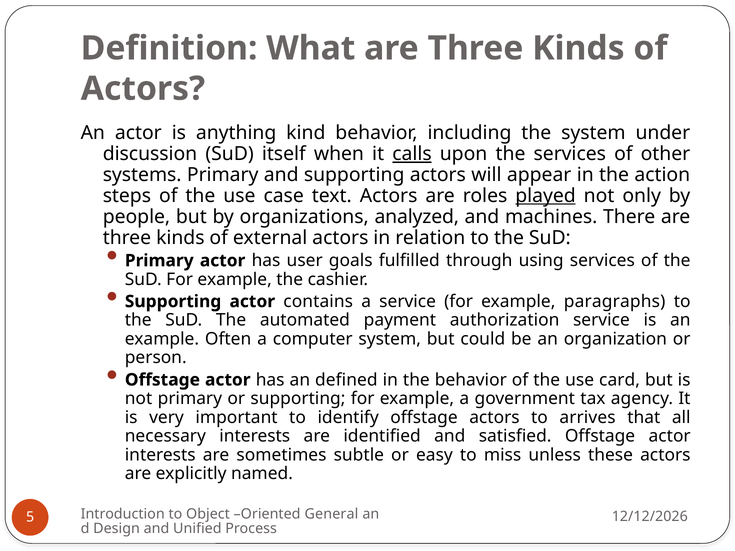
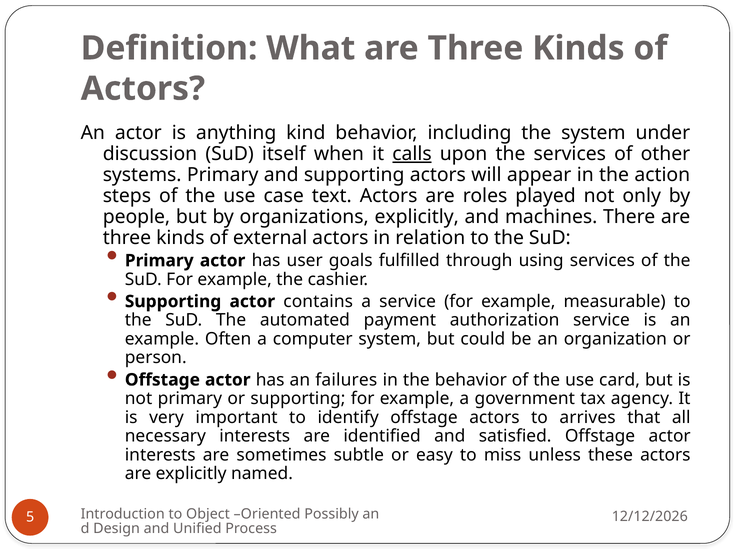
played underline: present -> none (546, 196)
organizations analyzed: analyzed -> explicitly (417, 217)
paragraphs: paragraphs -> measurable (615, 302)
defined: defined -> failures (346, 380)
General: General -> Possibly (332, 514)
